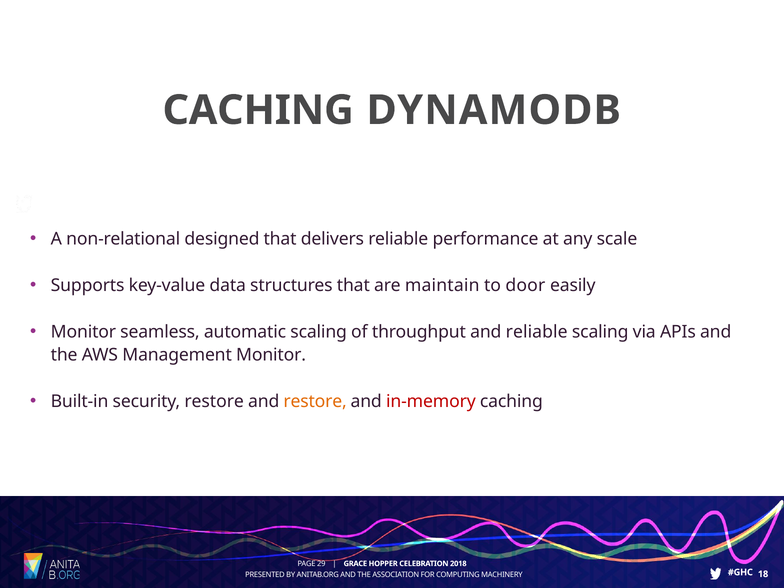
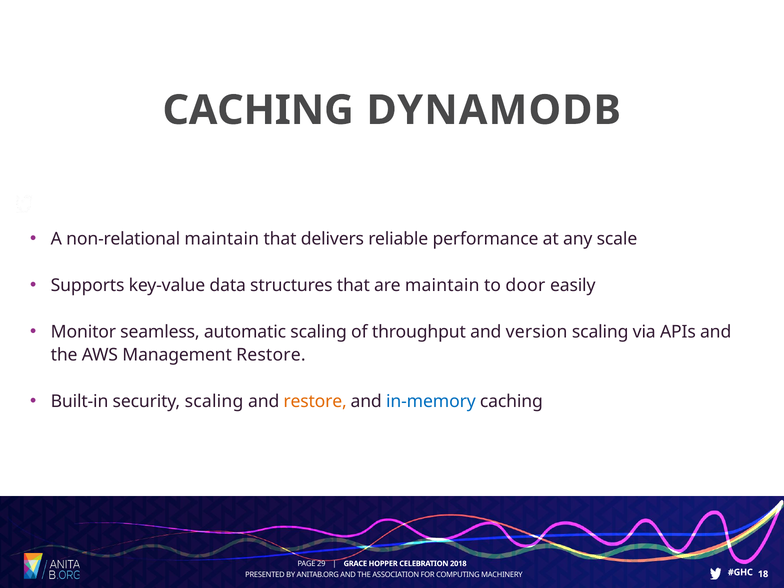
non-relational designed: designed -> maintain (222, 239)
and reliable: reliable -> version (537, 332)
Management Monitor: Monitor -> Restore (271, 355)
security restore: restore -> scaling (214, 402)
in-memory colour: red -> blue (431, 402)
